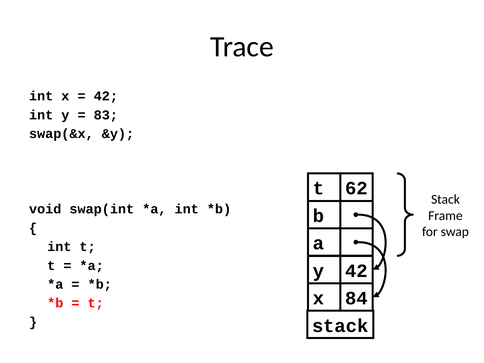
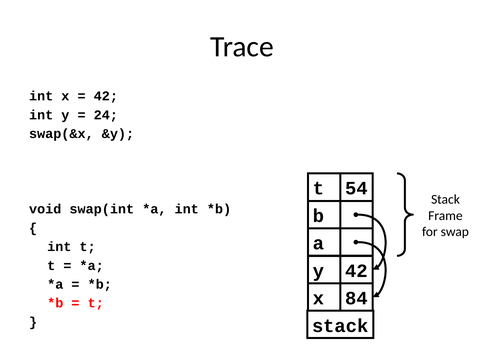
83: 83 -> 24 (106, 115)
62: 62 -> 54 (356, 188)
